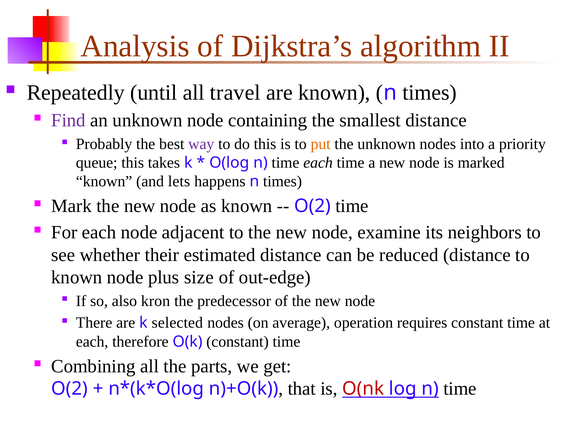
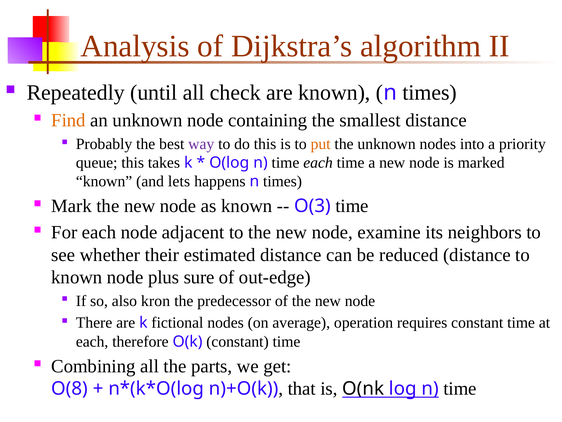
travel: travel -> check (235, 92)
Find colour: purple -> orange (68, 120)
O(2: O(2 -> O(3 (312, 206)
size: size -> sure (199, 277)
selected: selected -> fictional (177, 322)
O(2: O(2 -> O(8 (70, 388)
O(nk colour: red -> black (363, 388)
